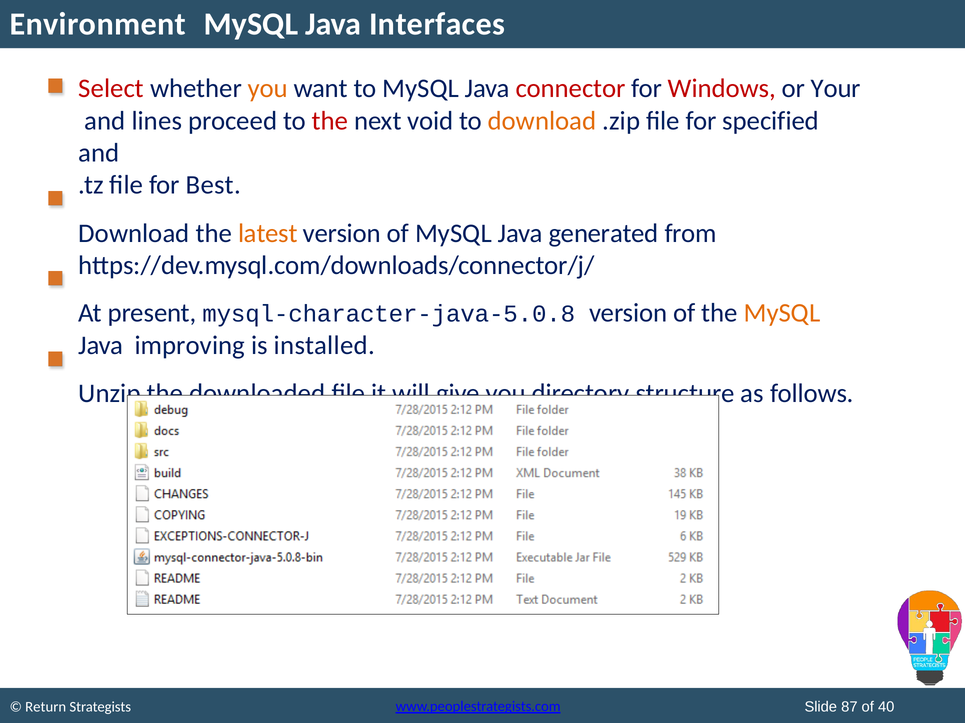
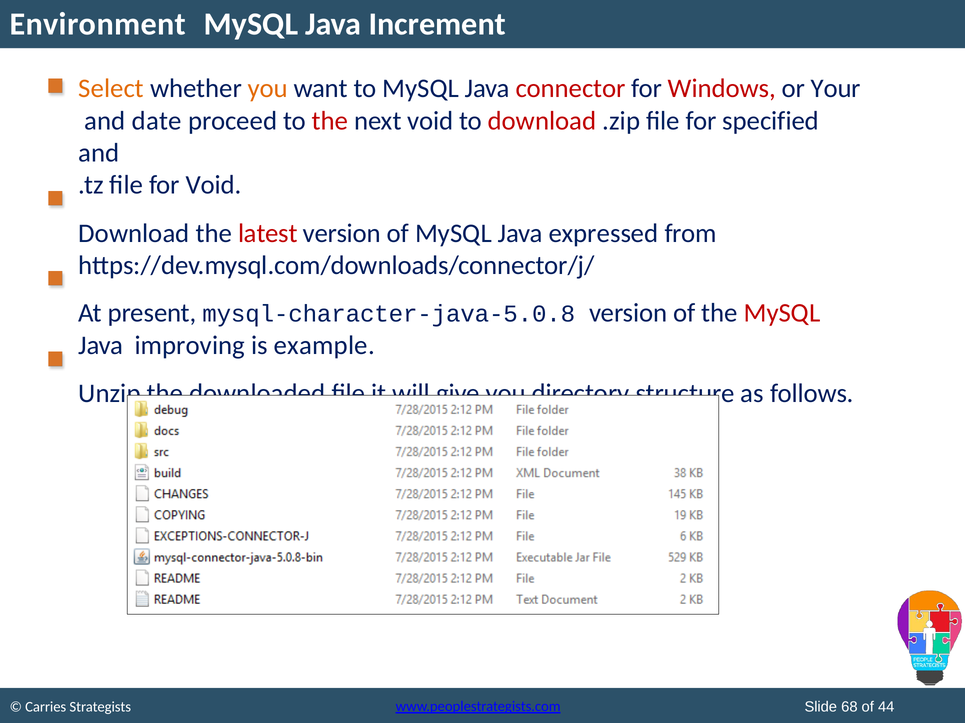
Interfaces: Interfaces -> Increment (437, 24)
Select colour: red -> orange (111, 89)
lines: lines -> date (157, 121)
download colour: orange -> red (542, 121)
for Best: Best -> Void (214, 185)
latest colour: orange -> red (268, 233)
generated: generated -> expressed (603, 233)
MySQL colour: orange -> red (782, 313)
installed: installed -> example (324, 346)
Return: Return -> Carries (46, 708)
87: 87 -> 68 (849, 708)
40: 40 -> 44 (886, 708)
